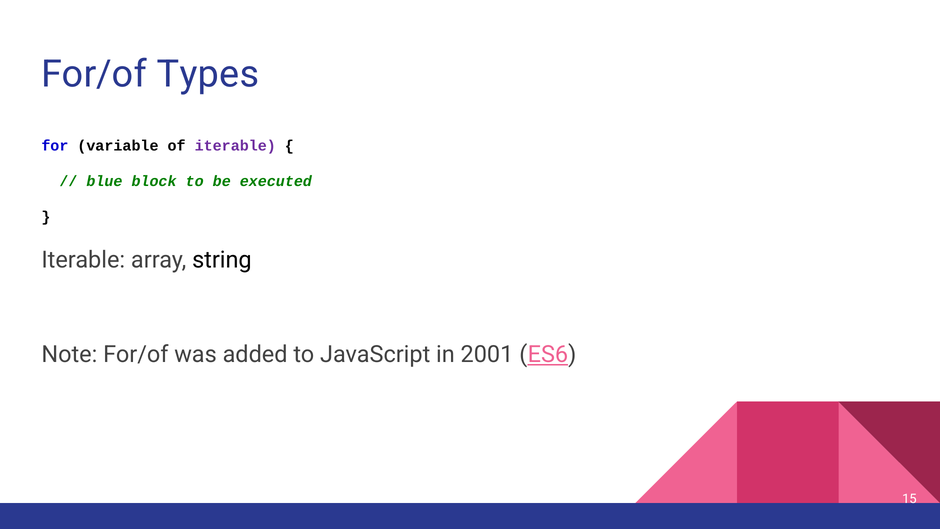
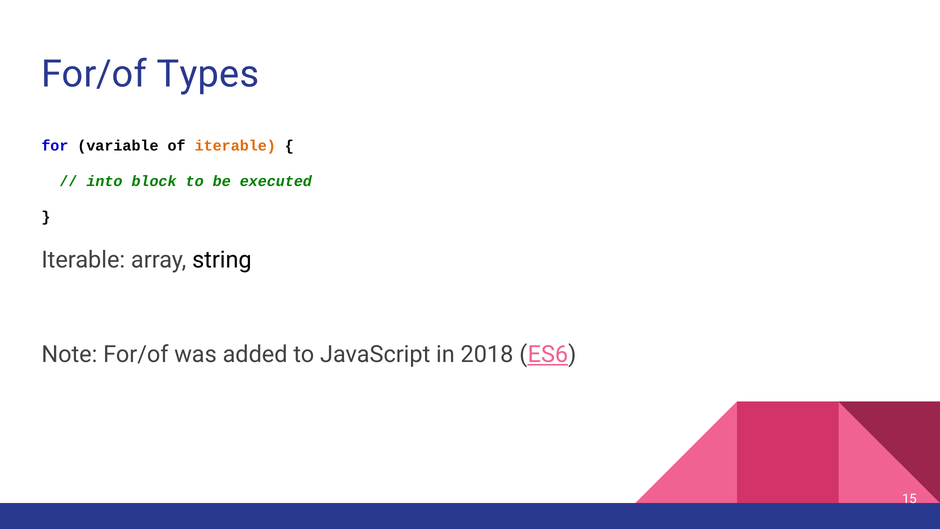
iterable colour: purple -> orange (235, 146)
blue: blue -> into (104, 181)
2001: 2001 -> 2018 (487, 355)
